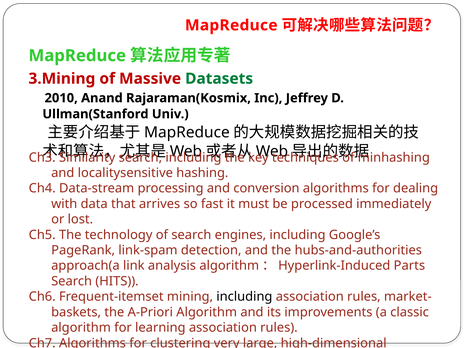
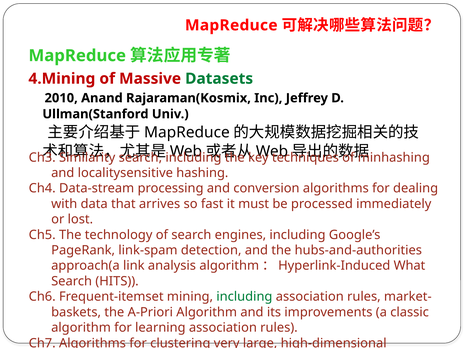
3.Mining: 3.Mining -> 4.Mining (62, 79)
Parts: Parts -> What (409, 266)
including colour: black -> green (244, 297)
